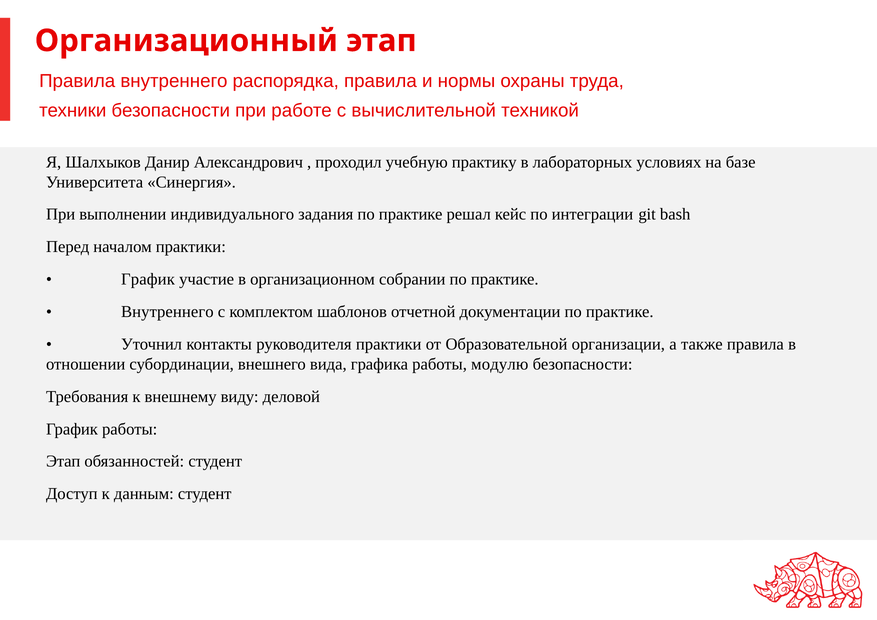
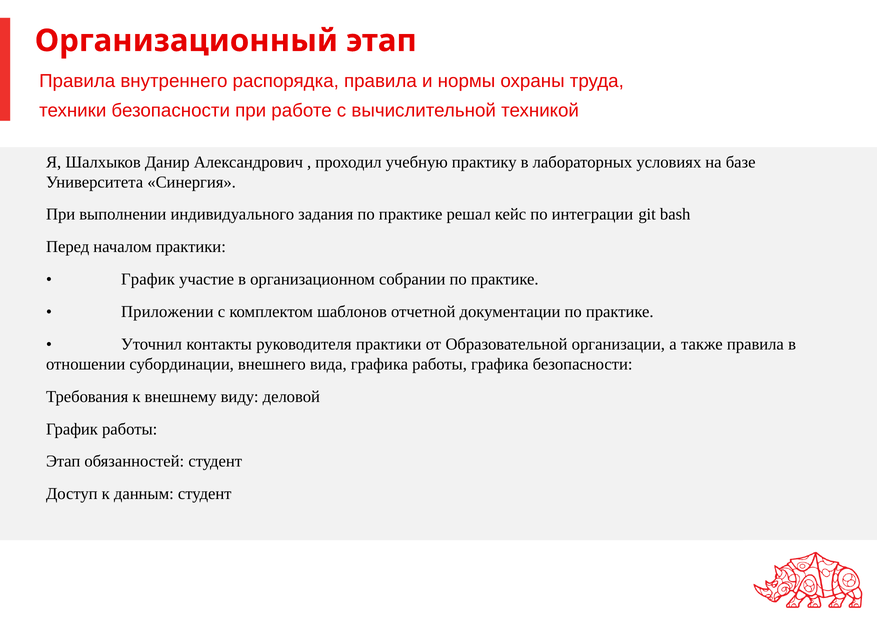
Внутреннего: Внутреннего -> Приложении (167, 312)
работы модулю: модулю -> графика (500, 364)
